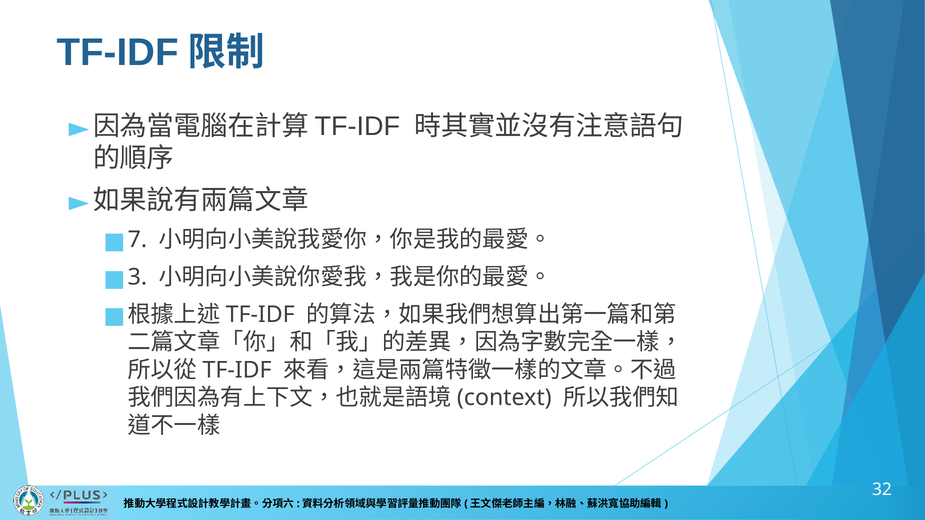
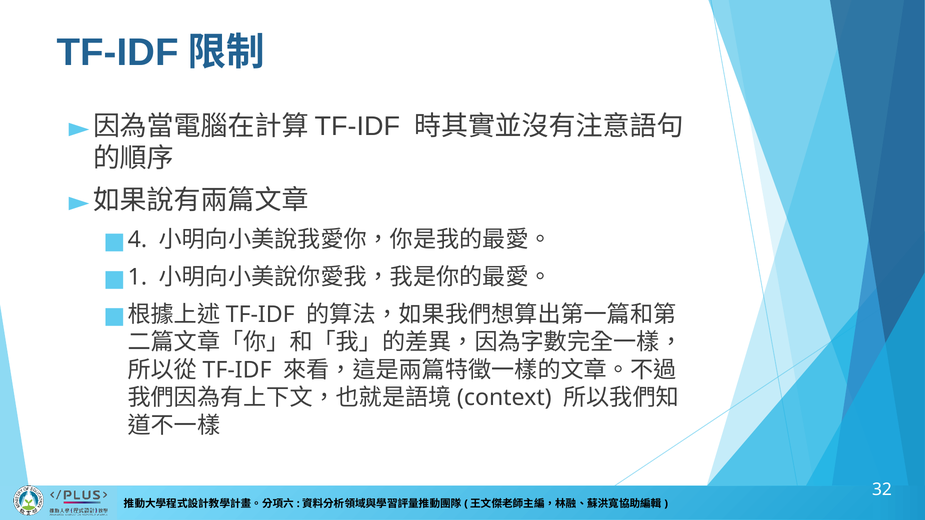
7: 7 -> 4 (137, 240)
3: 3 -> 1 (137, 277)
